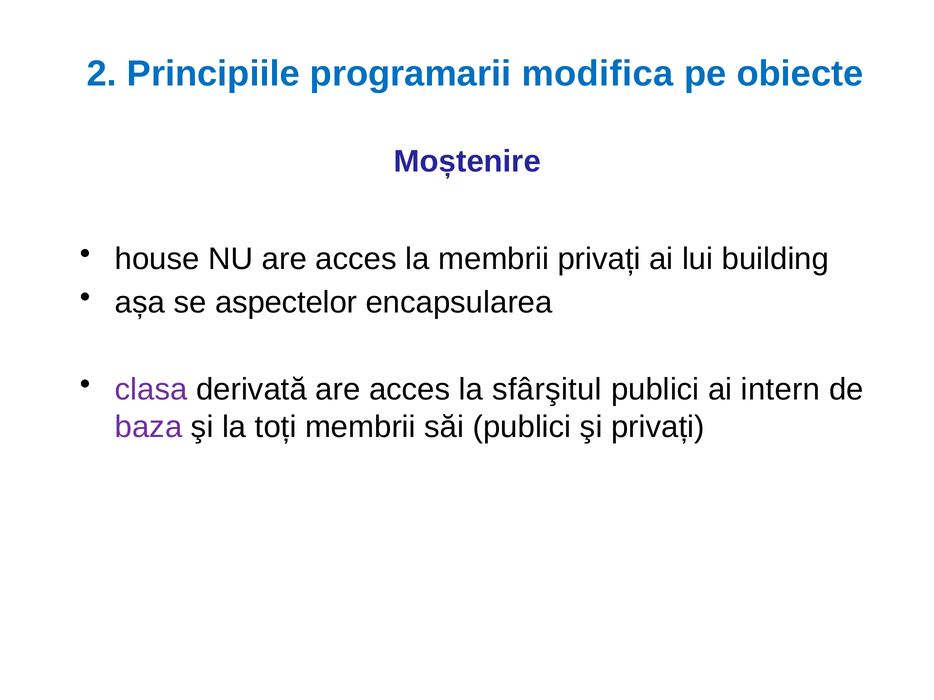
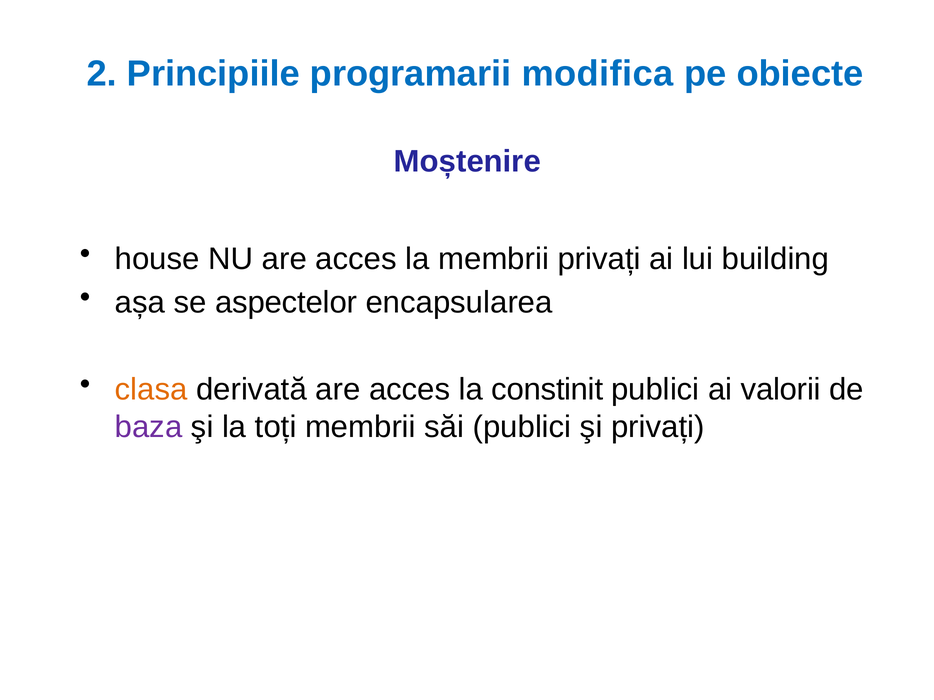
clasa colour: purple -> orange (151, 390)
sfârşitul: sfârşitul -> constinit (547, 390)
intern: intern -> valorii (781, 390)
